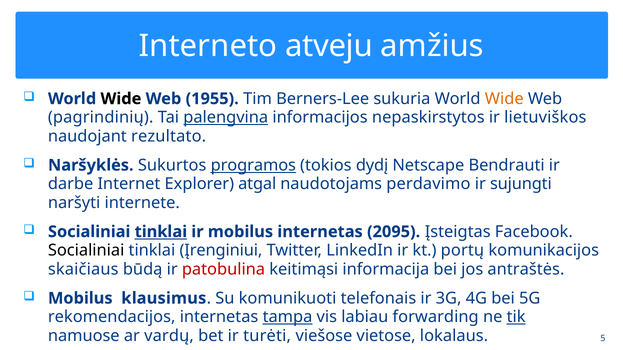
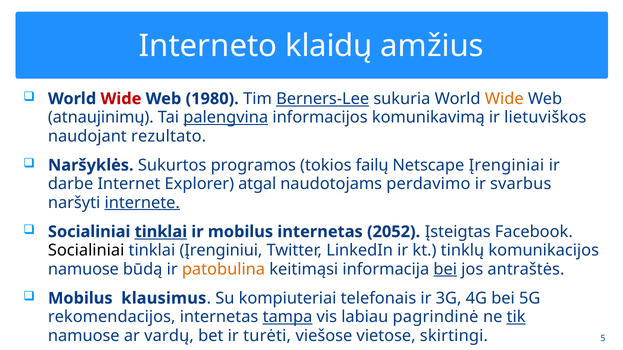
atveju: atveju -> klaidų (329, 46)
Wide colour: black -> red (121, 99)
1955: 1955 -> 1980 (212, 99)
Berners-Lee underline: none -> present (323, 99)
pagrindinių: pagrindinių -> atnaujinimų (101, 118)
nepaskirstytos: nepaskirstytos -> komunikavimą (428, 118)
programos underline: present -> none (253, 165)
dydį: dydį -> failų (372, 165)
Bendrauti: Bendrauti -> Įrenginiai (506, 165)
sujungti: sujungti -> svarbus (521, 184)
internete underline: none -> present (142, 203)
2095: 2095 -> 2052 (394, 232)
portų: portų -> tinklų (462, 251)
skaičiaus: skaičiaus -> namuose (83, 270)
patobulina colour: red -> orange (224, 270)
bei underline: none -> present (445, 270)
komunikuoti: komunikuoti -> kompiuteriai (288, 299)
forwarding: forwarding -> pagrindinė (436, 317)
lokalaus: lokalaus -> skirtingi (454, 336)
